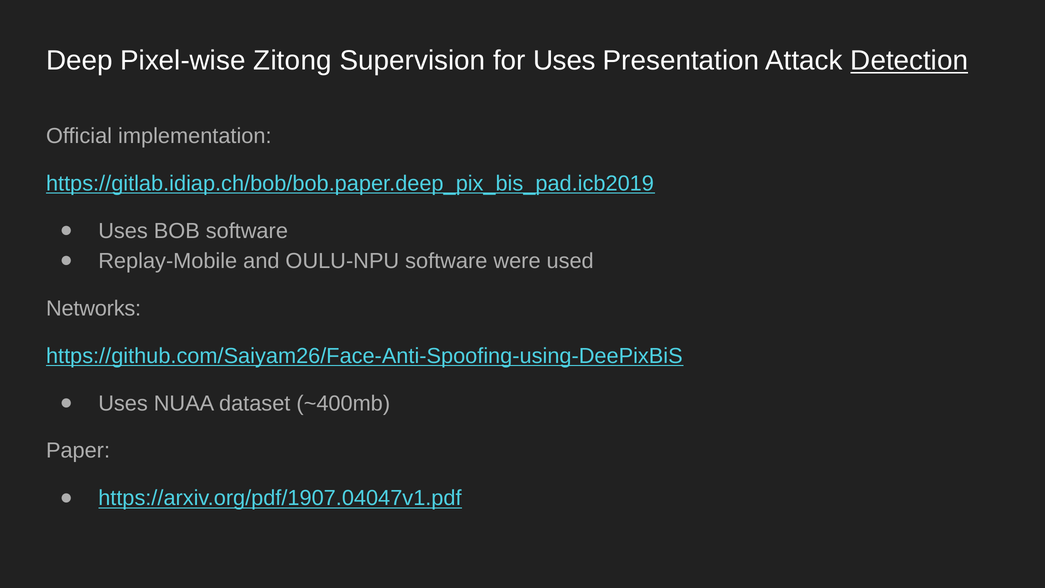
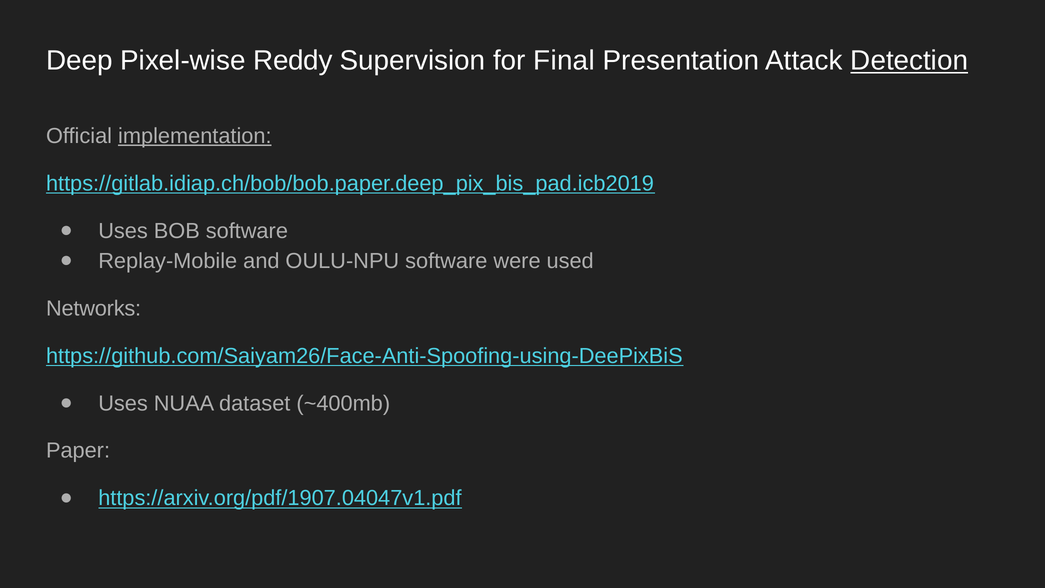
Zitong: Zitong -> Reddy (293, 61)
for Uses: Uses -> Final (564, 61)
implementation underline: none -> present (195, 136)
